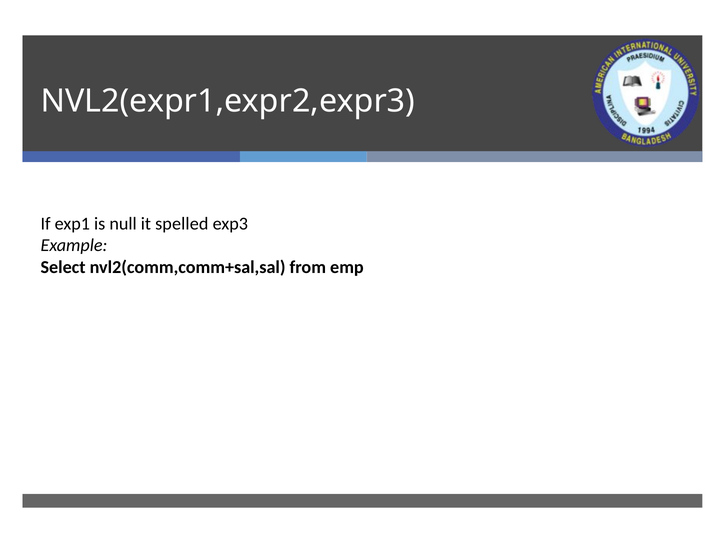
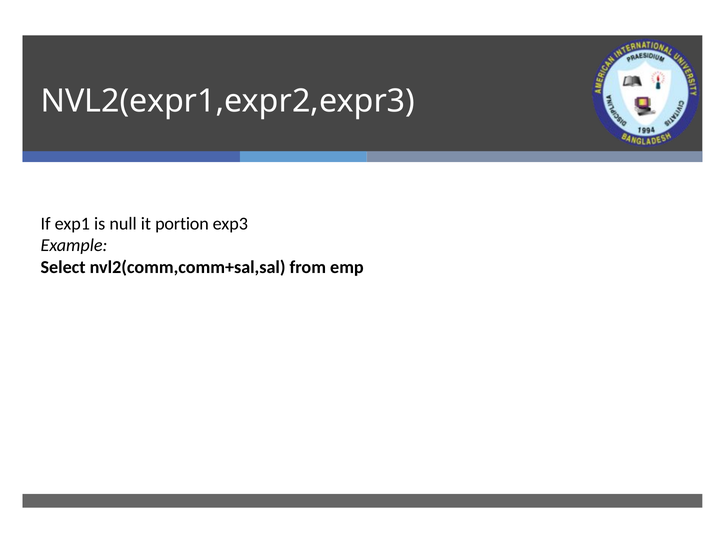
spelled: spelled -> portion (182, 223)
